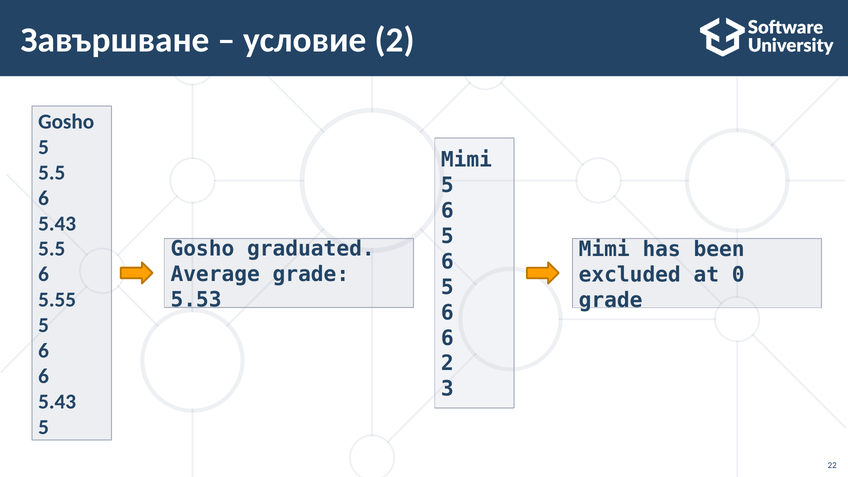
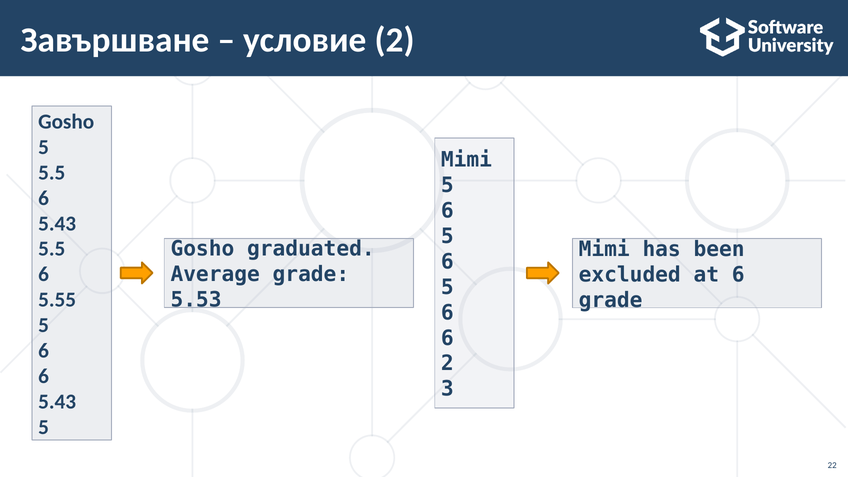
at 0: 0 -> 6 (738, 275)
